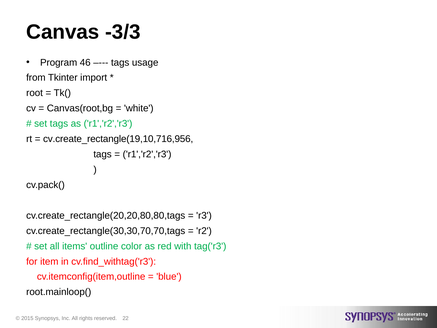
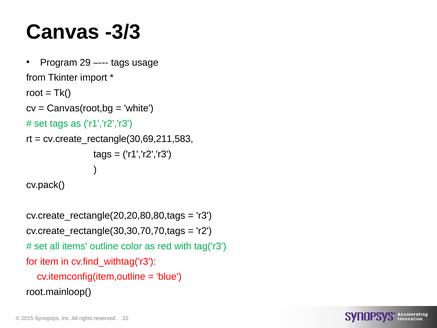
46: 46 -> 29 (85, 62)
cv.create_rectangle(19,10,716,956: cv.create_rectangle(19,10,716,956 -> cv.create_rectangle(30,69,211,583 (118, 139)
